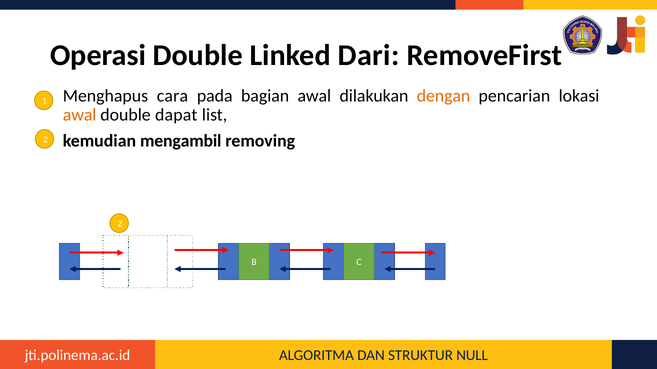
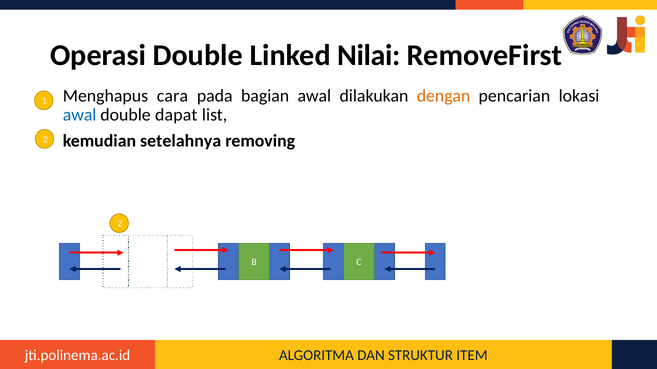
Dari: Dari -> Nilai (369, 55)
awal colour: orange -> blue (80, 115)
mengambil: mengambil -> setelahnya (181, 141)
NULL: NULL -> ITEM (472, 356)
